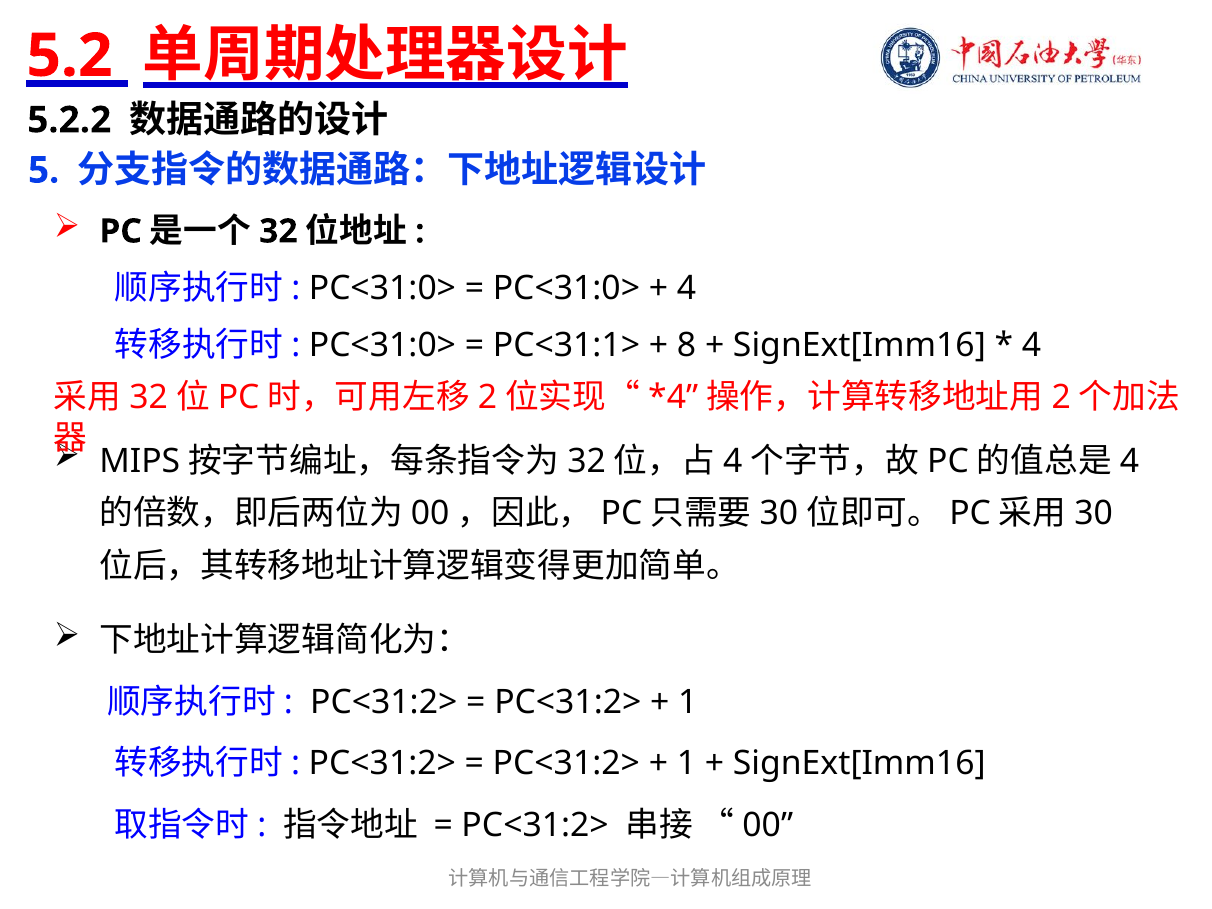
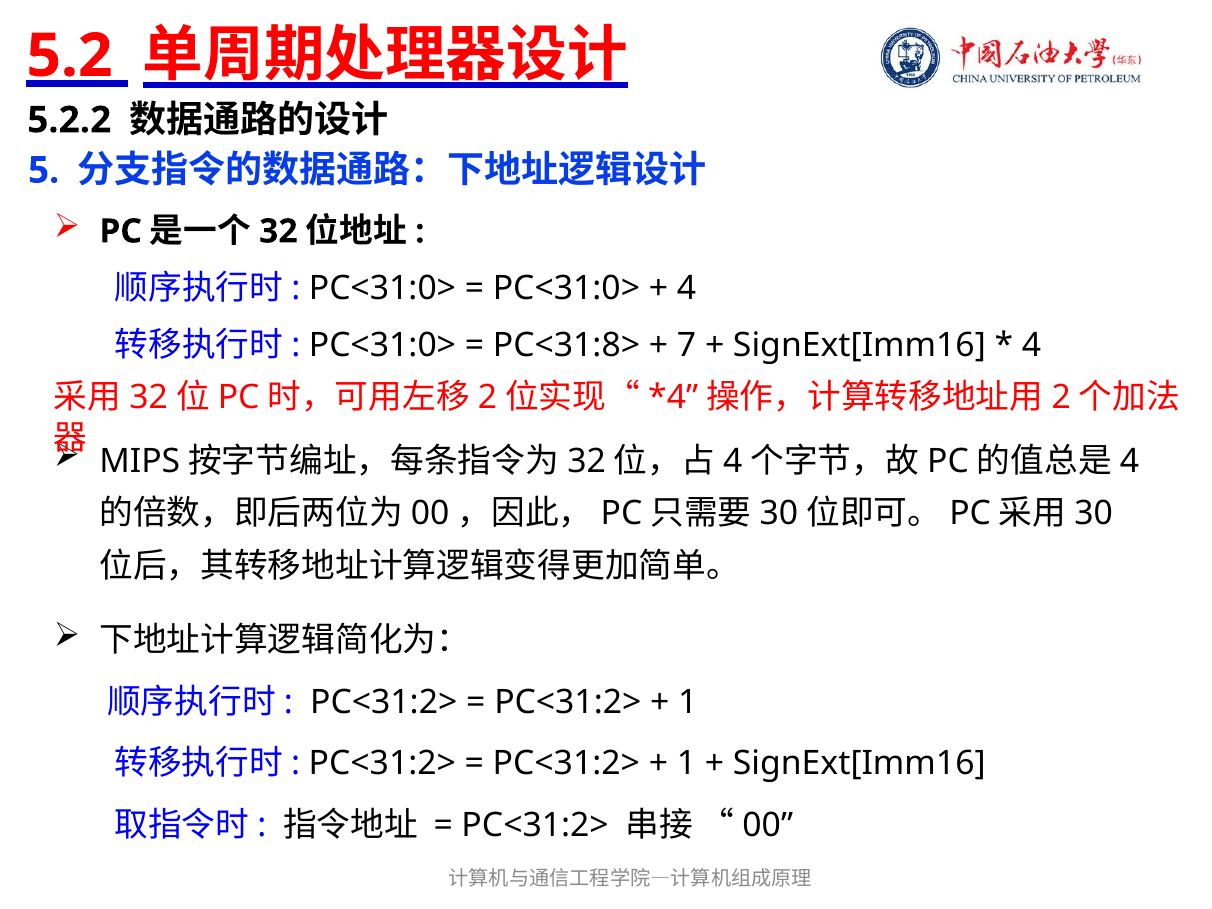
PC<31:1>: PC<31:1> -> PC<31:8> (566, 346)
8: 8 -> 7 (687, 346)
